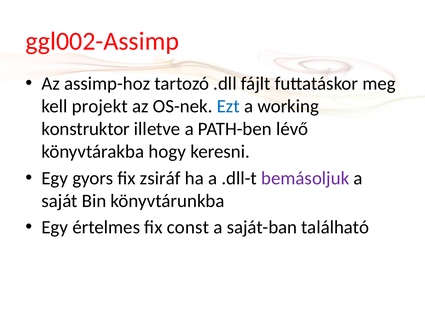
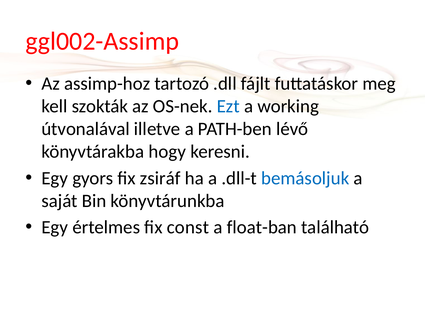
projekt: projekt -> szokták (100, 106)
konstruktor: konstruktor -> útvonalával (86, 129)
bemásoljuk colour: purple -> blue (305, 178)
saját-ban: saját-ban -> float-ban (262, 227)
